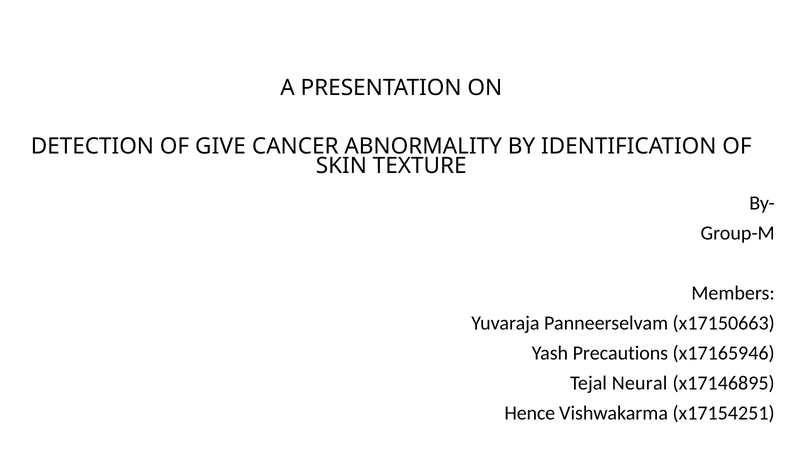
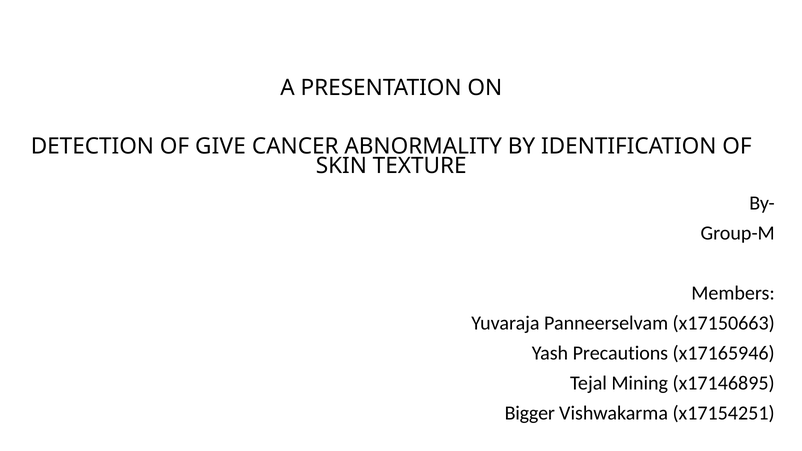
Neural: Neural -> Mining (640, 383)
Hence: Hence -> Bigger (530, 413)
